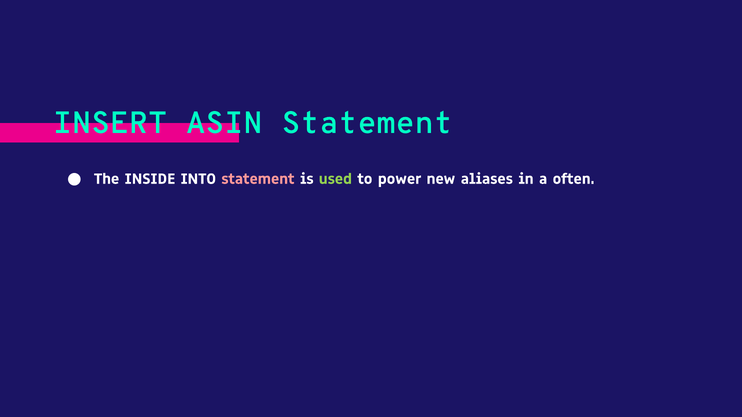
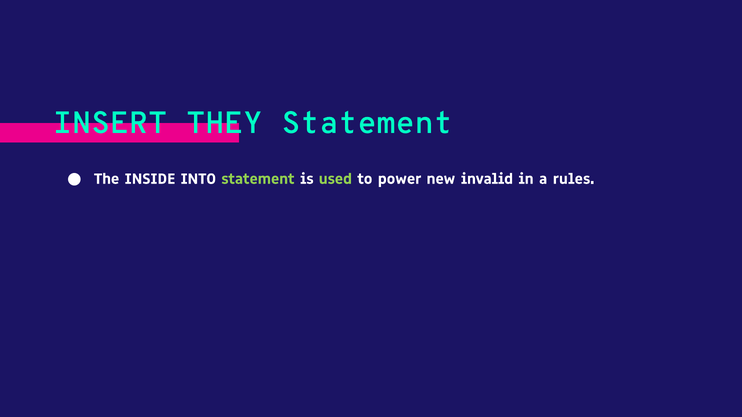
ASIN: ASIN -> THEY (224, 123)
statement colour: pink -> light green (258, 179)
aliases: aliases -> invalid (487, 179)
often: often -> rules (574, 179)
